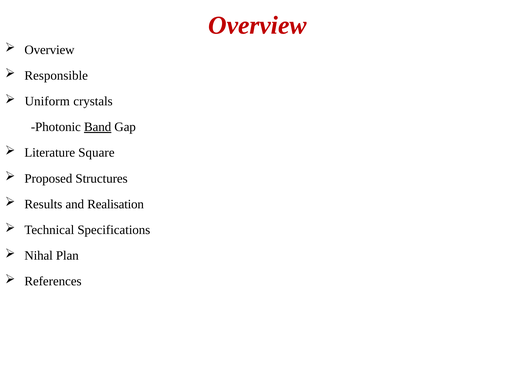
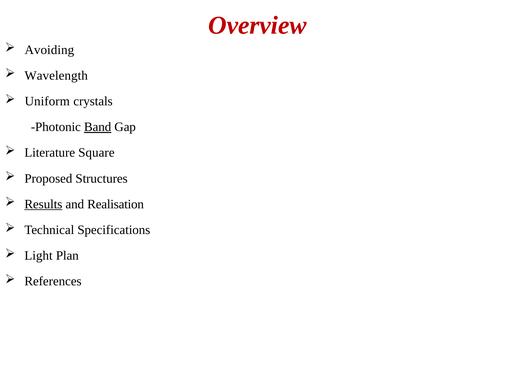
Overview: Overview -> Avoiding (49, 50)
Responsible: Responsible -> Wavelength (56, 76)
Results underline: none -> present (43, 204)
Nihal: Nihal -> Light (39, 256)
